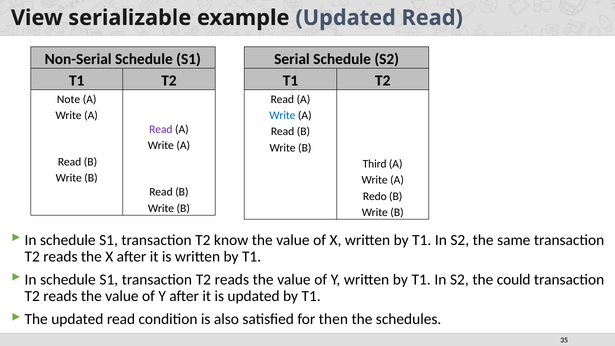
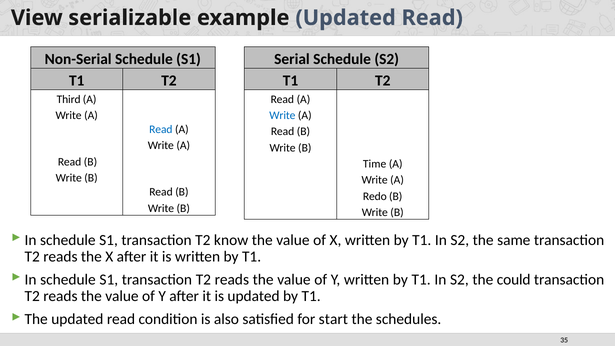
Note: Note -> Third (69, 99)
Read colour: purple -> blue (161, 129)
Third: Third -> Time (375, 164)
then: then -> start (333, 319)
